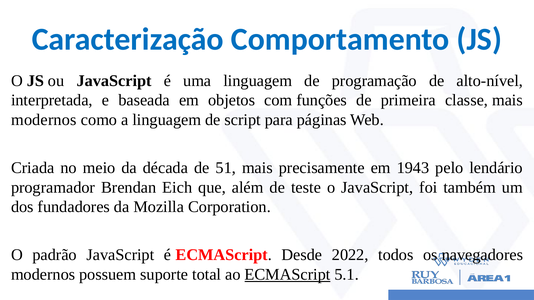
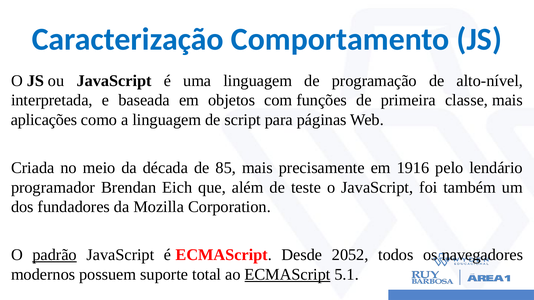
modernos: modernos -> aplicações (44, 120)
51: 51 -> 85 (226, 168)
1943: 1943 -> 1916 (413, 168)
padrão underline: none -> present (55, 255)
2022: 2022 -> 2052 (350, 255)
